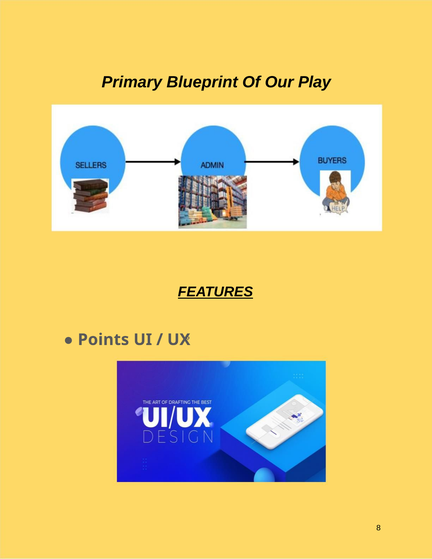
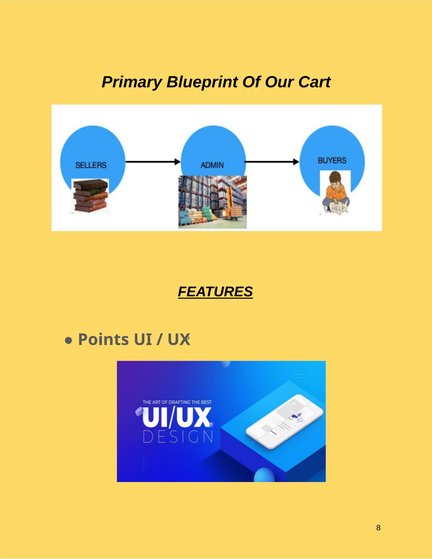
Play: Play -> Cart (314, 82)
